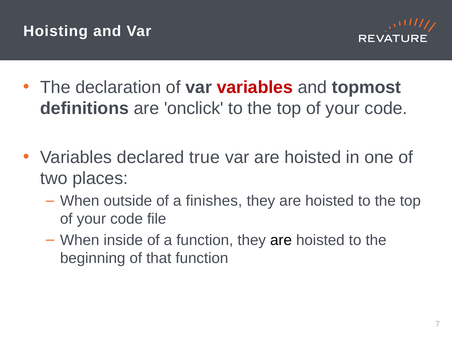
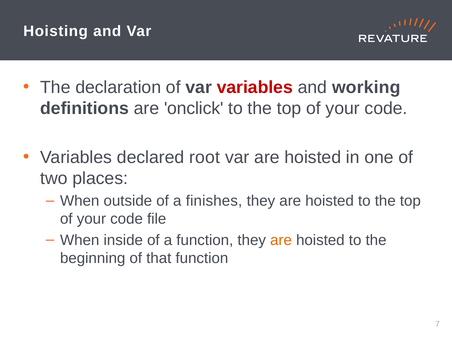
topmost: topmost -> working (366, 87)
true: true -> root (205, 157)
are colour: black -> orange (281, 240)
